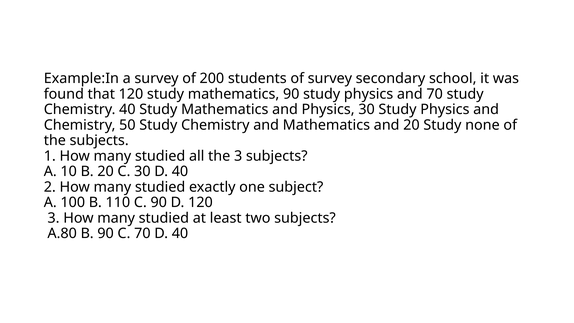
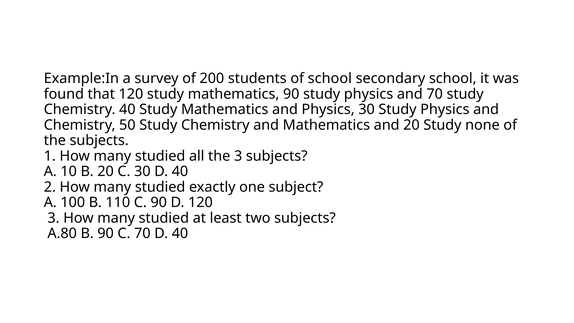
of survey: survey -> school (330, 78)
